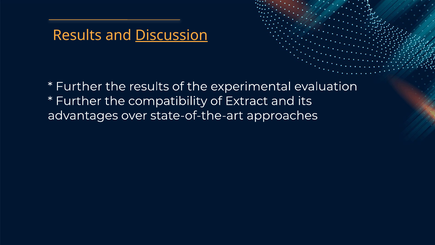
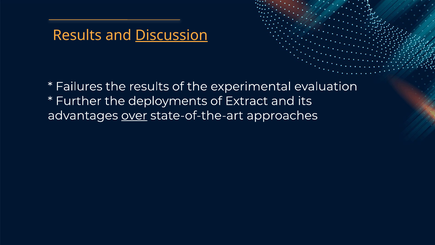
Further: Further -> Failures (79, 86)
compatibility: compatibility -> deployments (168, 101)
over underline: none -> present (134, 115)
